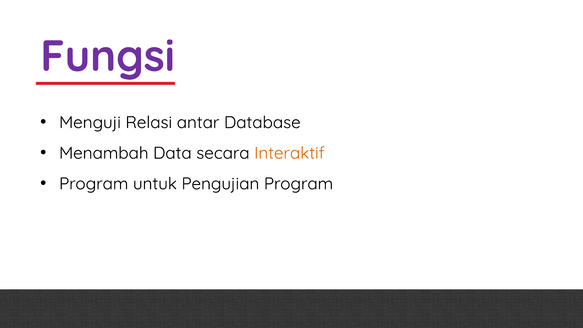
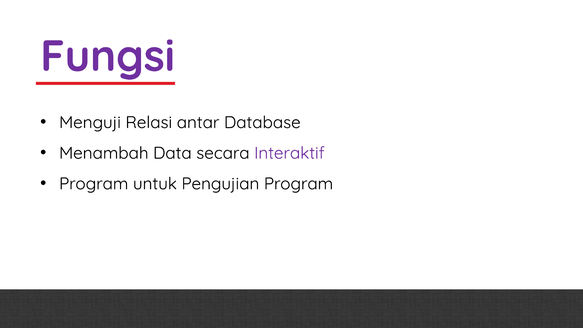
Interaktif colour: orange -> purple (289, 153)
